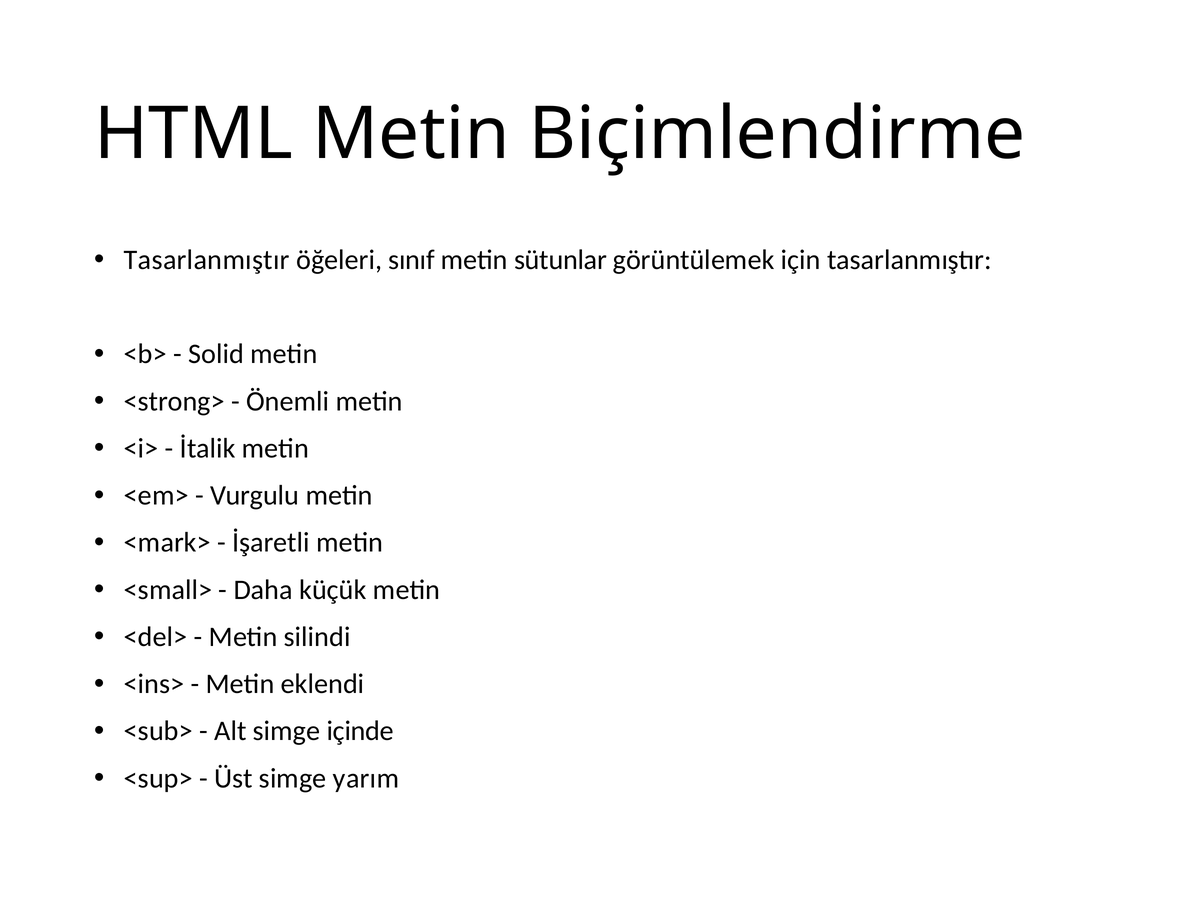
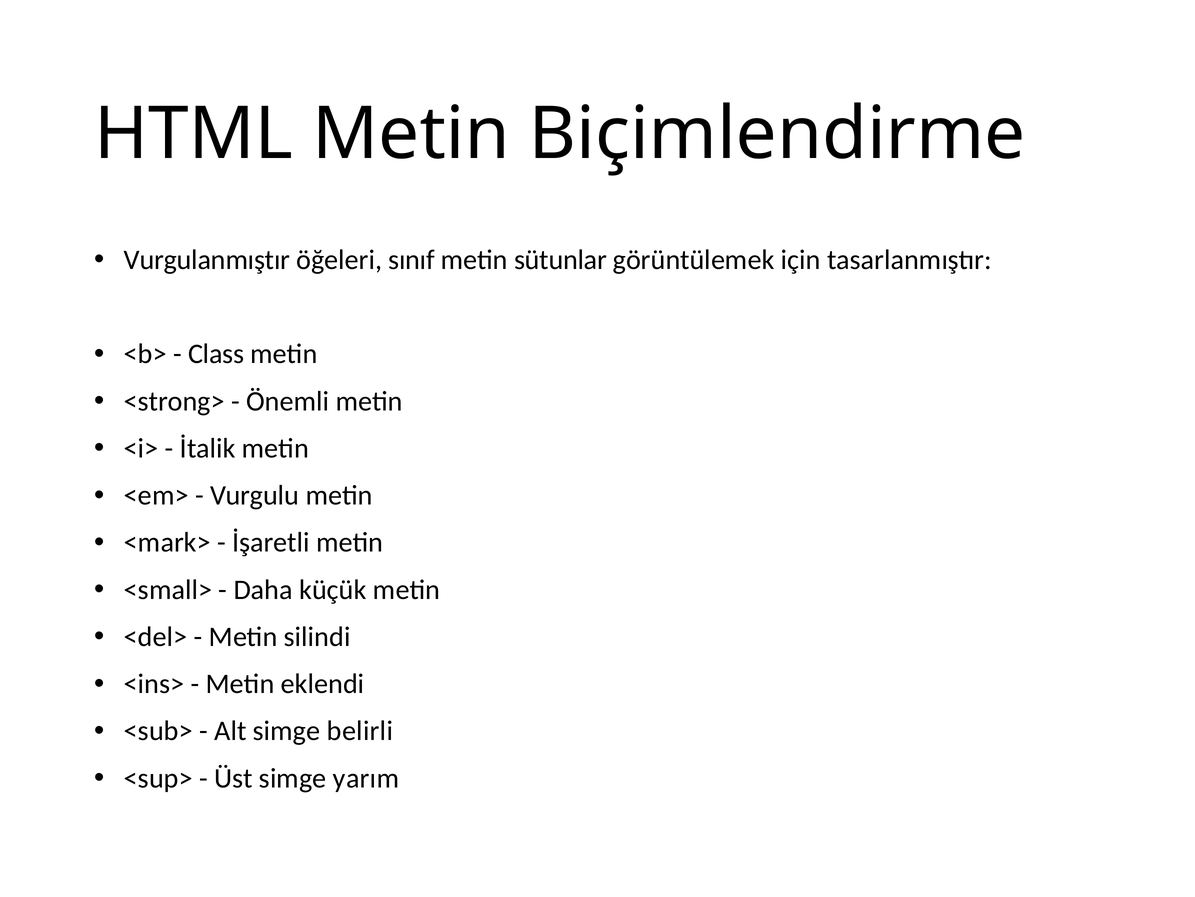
Tasarlanmıştır: Tasarlanmıştır -> Vurgulanmıştır (207, 260)
Solid: Solid -> Class (216, 354)
içinde: içinde -> belirli (360, 731)
